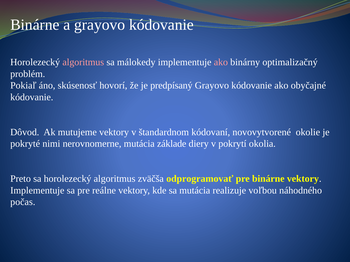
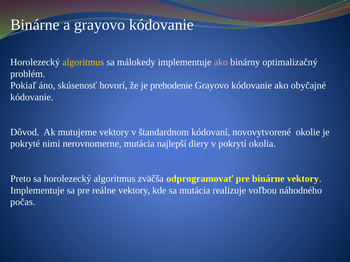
algoritmus colour: pink -> yellow (83, 62)
predpísaný: predpísaný -> prehodenie (171, 86)
základe: základe -> najlepší (172, 144)
